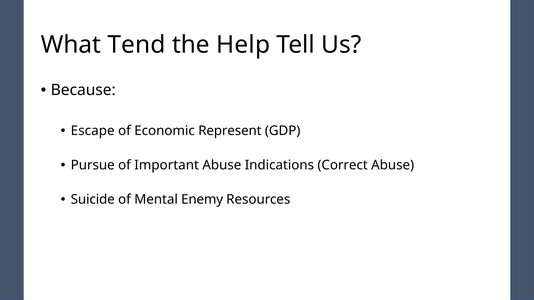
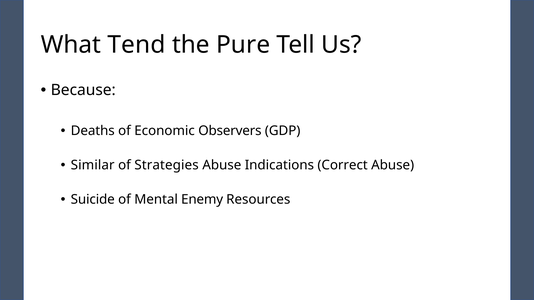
Help: Help -> Pure (243, 45)
Escape: Escape -> Deaths (93, 131)
Represent: Represent -> Observers (230, 131)
Pursue: Pursue -> Similar (93, 165)
Important: Important -> Strategies (167, 165)
